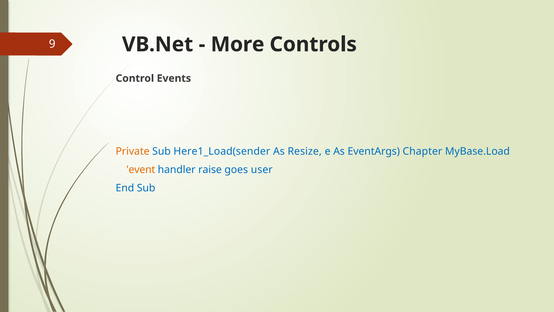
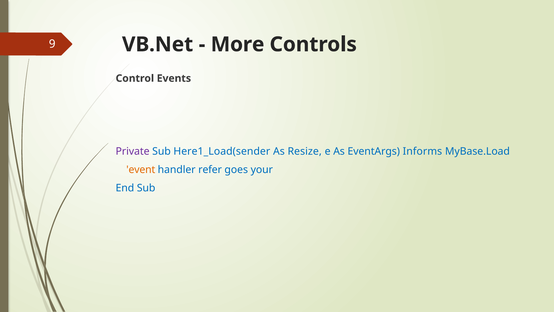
Private colour: orange -> purple (133, 151)
Chapter: Chapter -> Informs (422, 151)
raise: raise -> refer (210, 169)
user: user -> your (262, 169)
